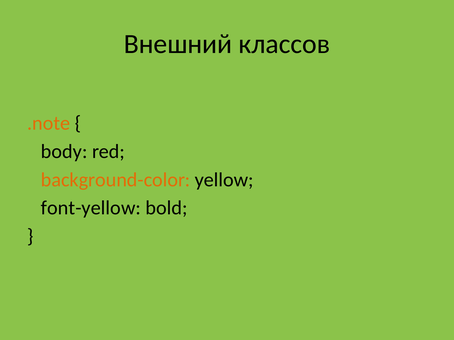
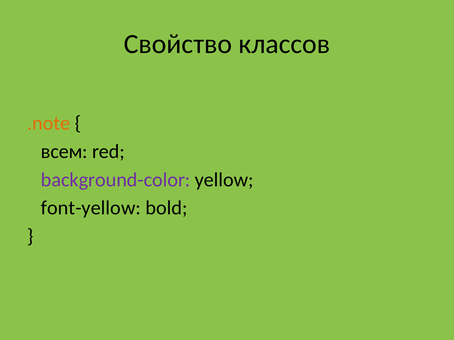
Внешний: Внешний -> Свойство (178, 44)
body: body -> всем (64, 152)
background-color colour: orange -> purple (116, 180)
